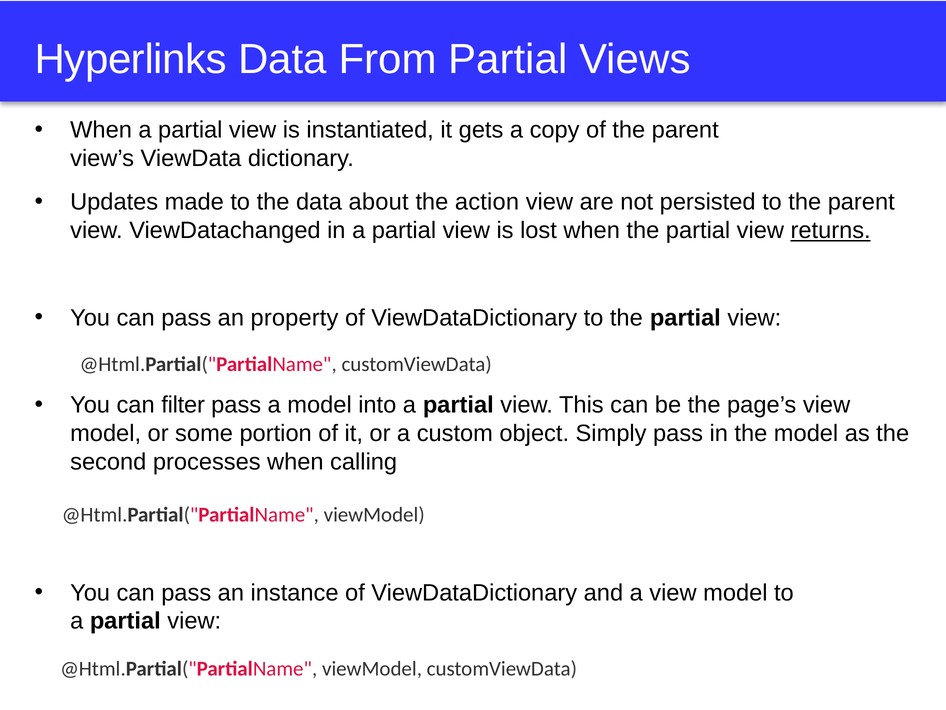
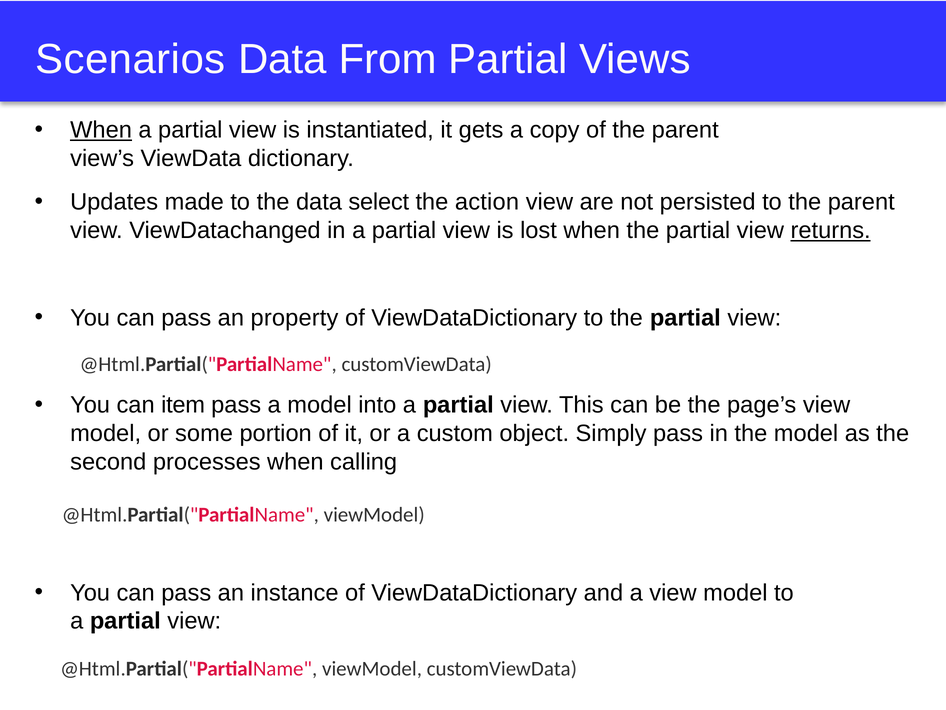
Hyperlinks: Hyperlinks -> Scenarios (130, 59)
When underline: none -> present (101, 130)
about: about -> select (379, 202)
filter: filter -> item (183, 405)
